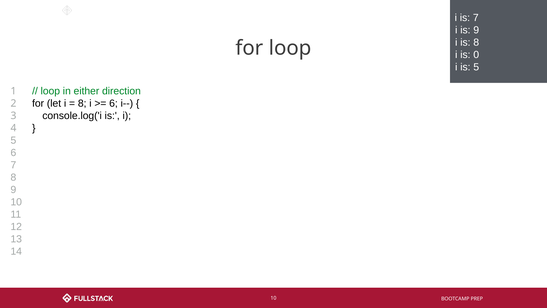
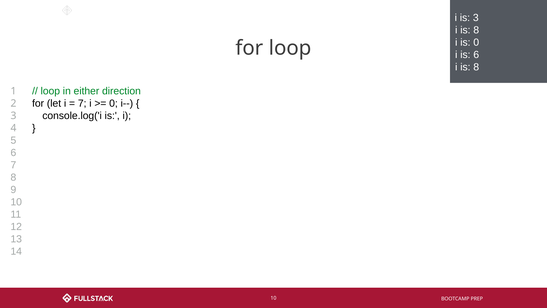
is 7: 7 -> 3 (476, 18)
9: 9 -> 8 (476, 30)
is 8: 8 -> 0 (476, 42)
is 0: 0 -> 6 (476, 55)
5: 5 -> 8 (476, 67)
8: 8 -> 7 (82, 103)
6: 6 -> 0 (114, 103)
